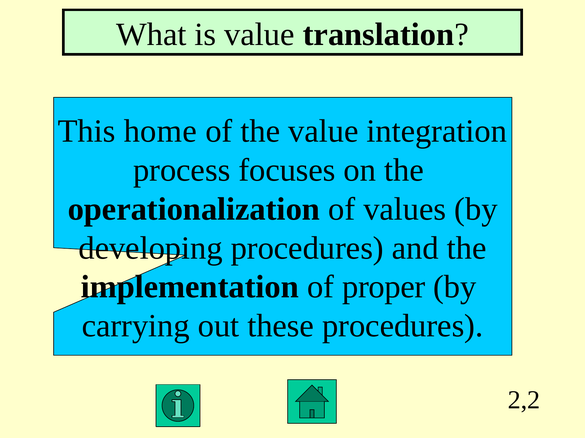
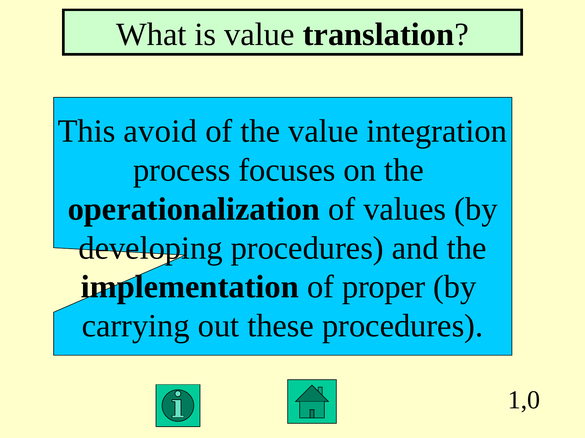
home: home -> avoid (160, 131)
2,2: 2,2 -> 1,0 (524, 401)
